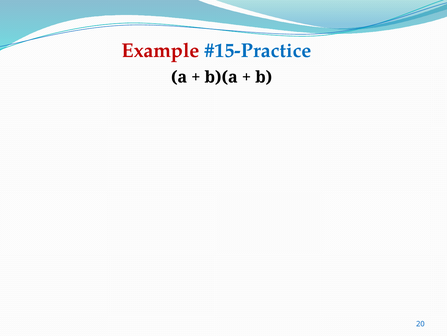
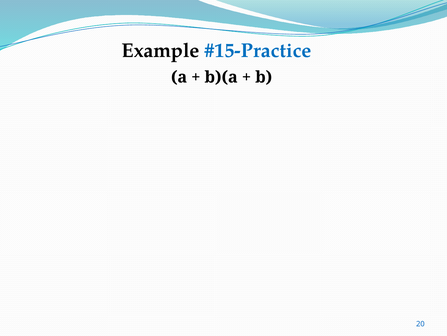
Example colour: red -> black (161, 50)
